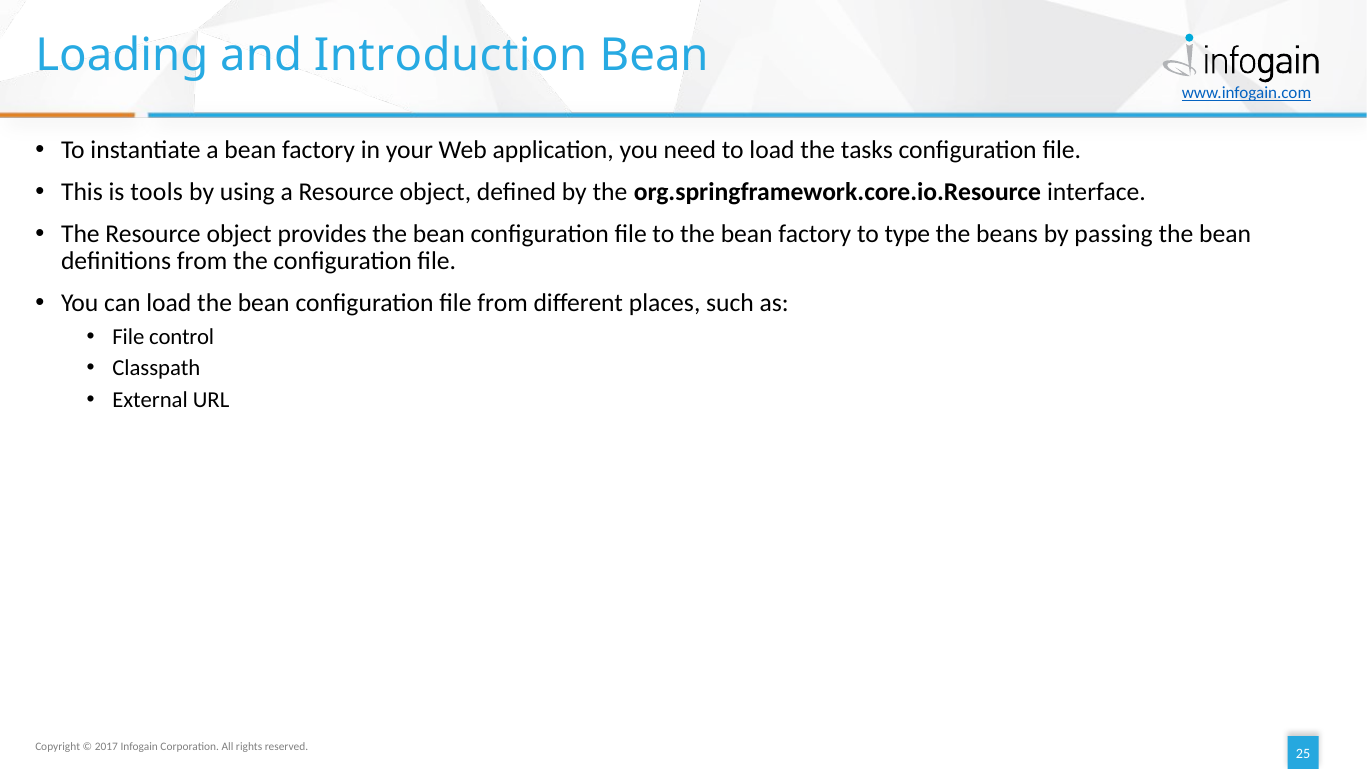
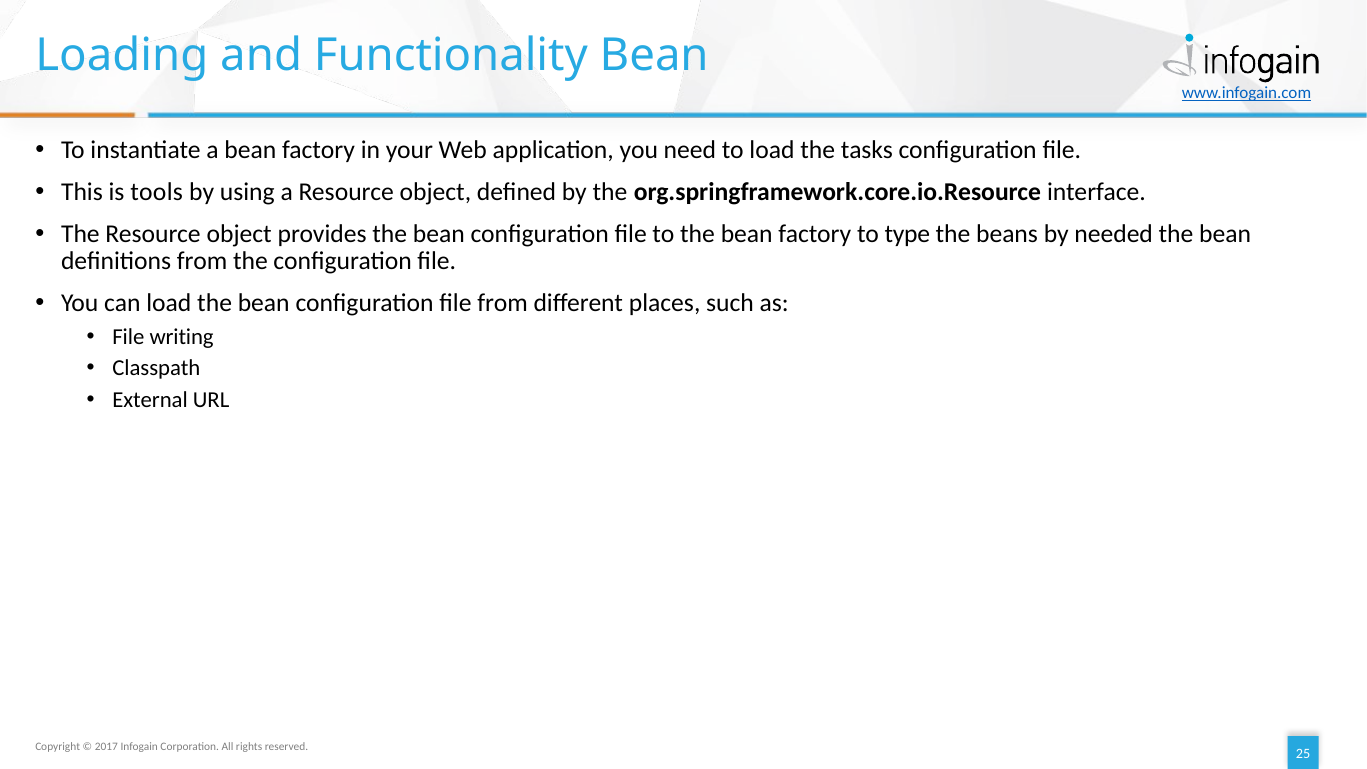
Introduction: Introduction -> Functionality (451, 56)
passing: passing -> needed (1114, 234)
control: control -> writing (182, 337)
